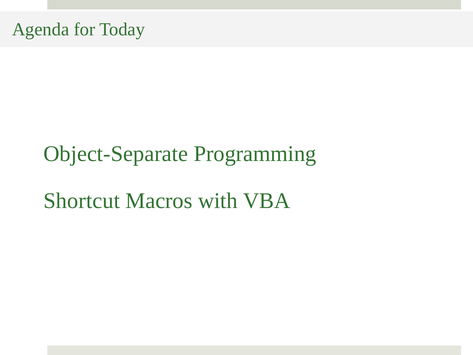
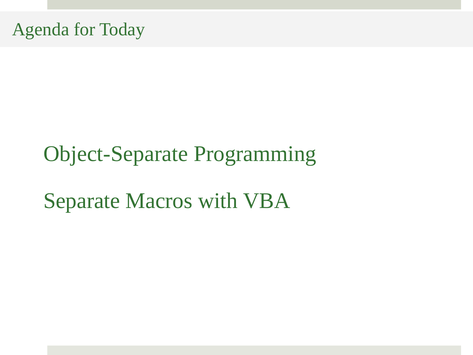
Shortcut: Shortcut -> Separate (82, 201)
